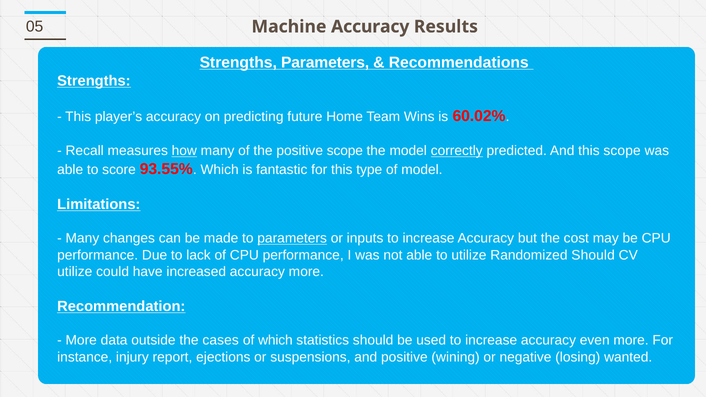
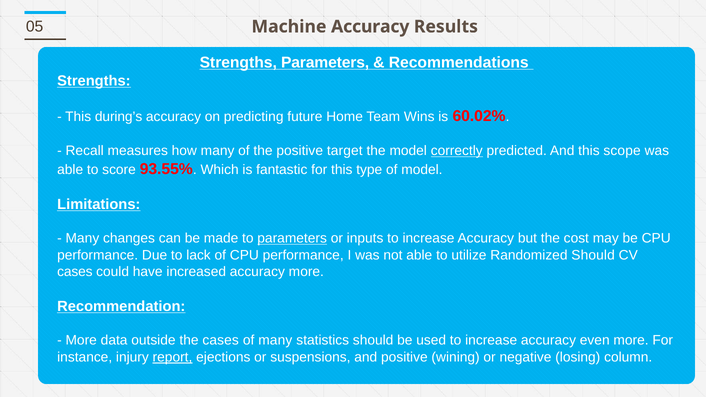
player’s: player’s -> during’s (119, 117)
how underline: present -> none (184, 151)
positive scope: scope -> target (345, 151)
utilize: utilize -> cases (75, 272)
of which: which -> many (275, 340)
report underline: none -> present (172, 357)
wanted: wanted -> column (628, 357)
